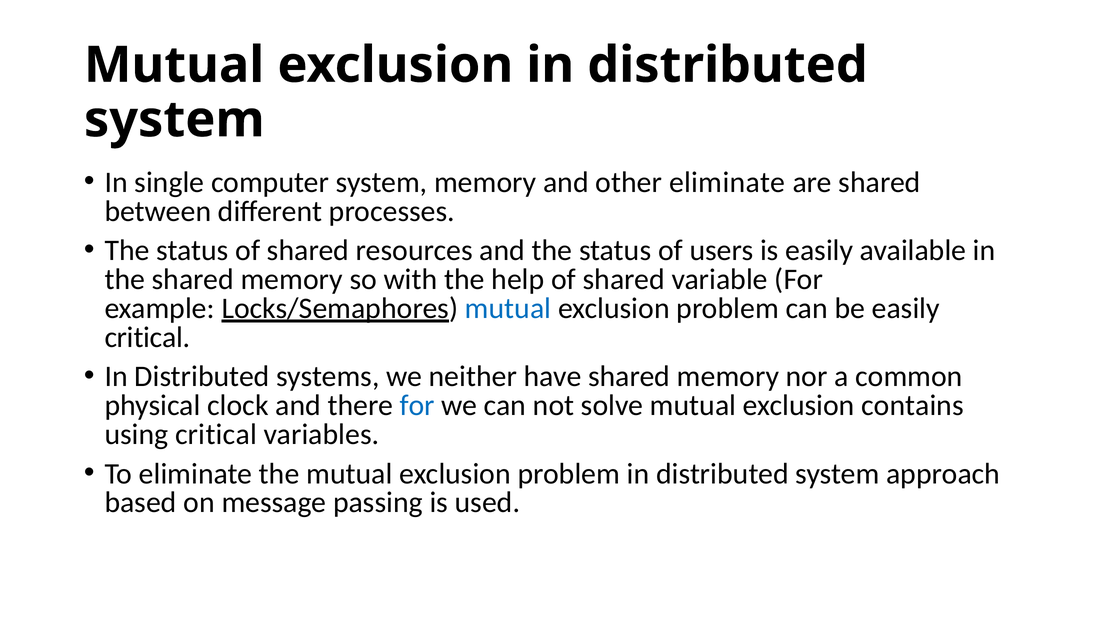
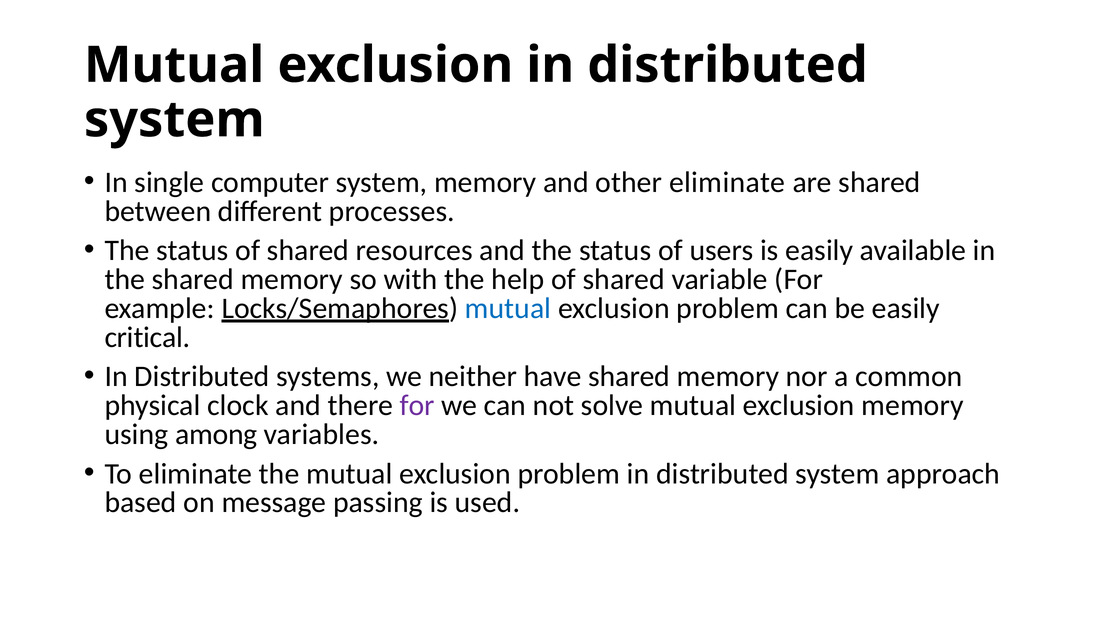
for colour: blue -> purple (417, 406)
exclusion contains: contains -> memory (913, 406)
using critical: critical -> among (216, 435)
